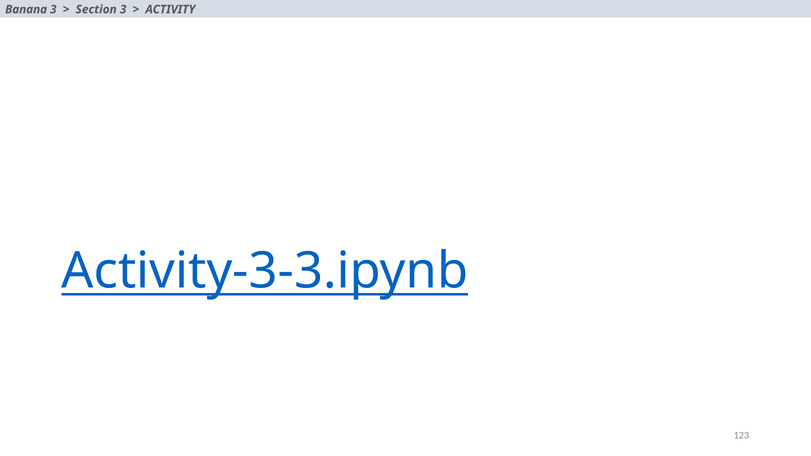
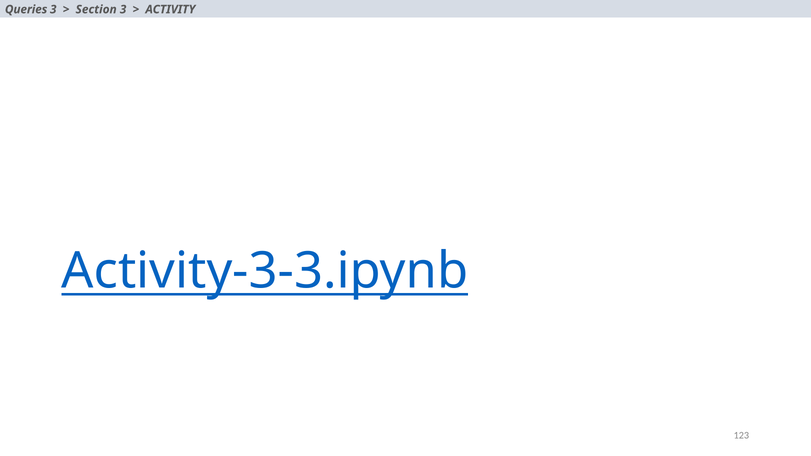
Banana: Banana -> Queries (26, 9)
